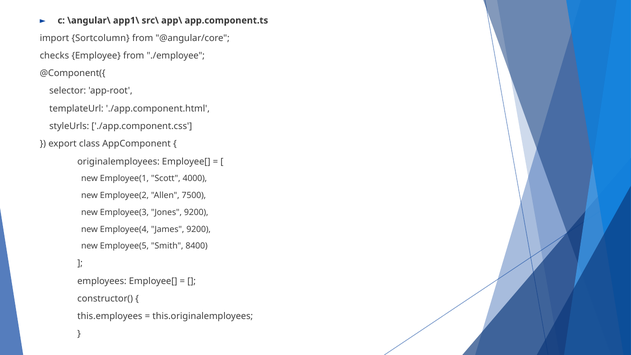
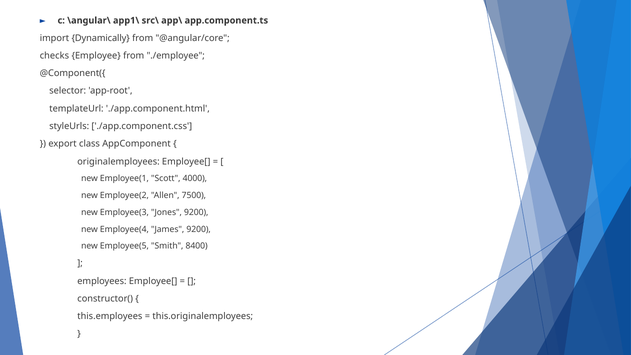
Sortcolumn: Sortcolumn -> Dynamically (101, 38)
